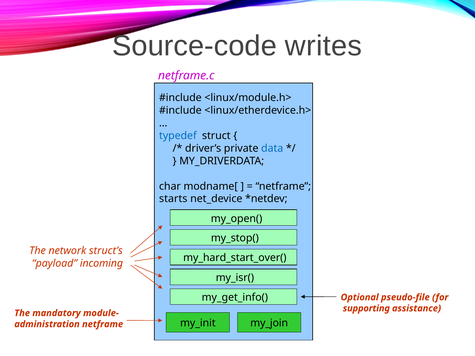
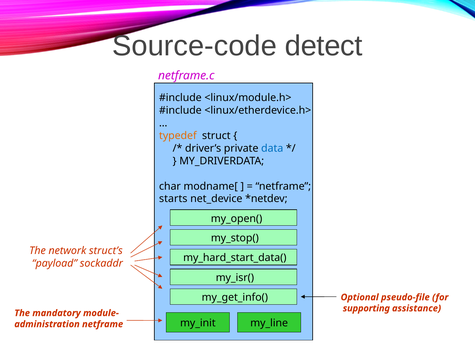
writes: writes -> detect (324, 46)
typedef colour: blue -> orange (178, 136)
my_hard_start_over(: my_hard_start_over( -> my_hard_start_data( (235, 258)
incoming: incoming -> sockaddr (101, 264)
my_join: my_join -> my_line (269, 323)
